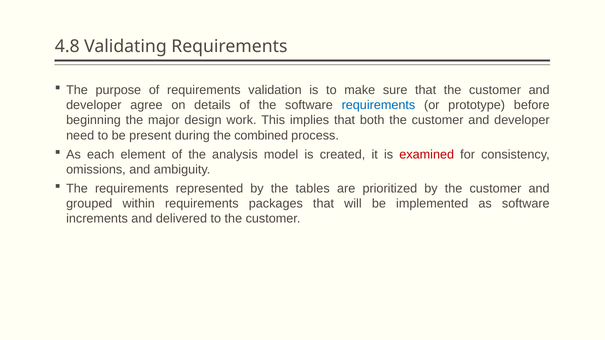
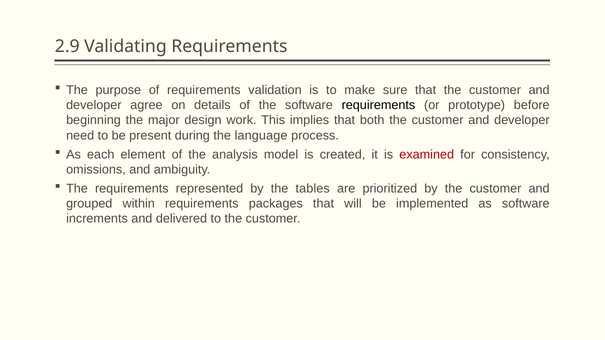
4.8: 4.8 -> 2.9 (67, 46)
requirements colour: blue -> black (378, 105)
combined: combined -> language (261, 136)
